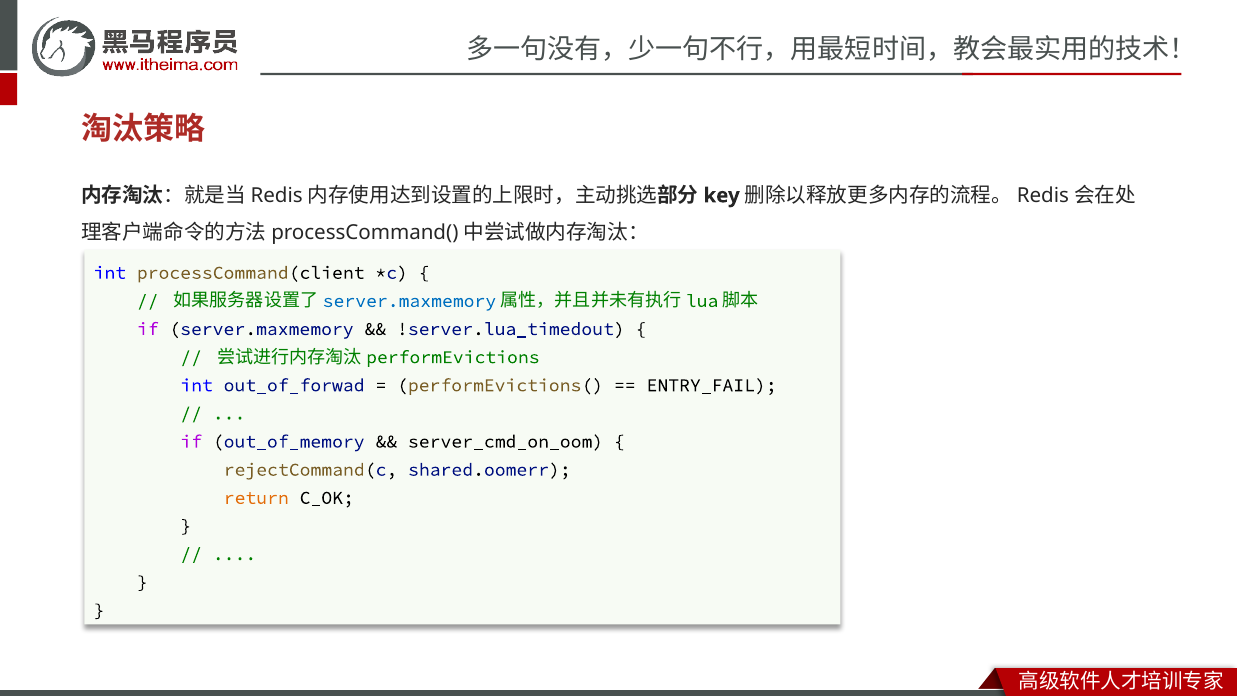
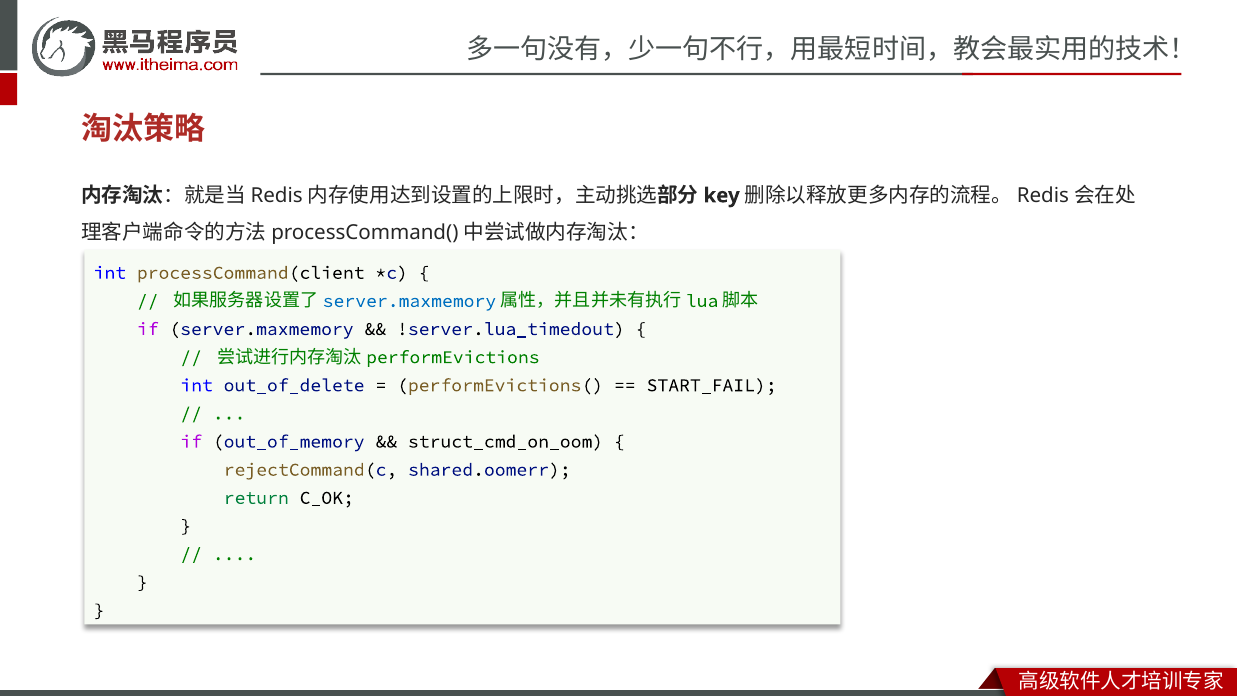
out_of_forwad: out_of_forwad -> out_of_delete (294, 385)
ENTRY_FAIL: ENTRY_FAIL -> START_FAIL (712, 385)
server_cmd_on_oom: server_cmd_on_oom -> struct_cmd_on_oom (506, 441)
return colour: orange -> green (256, 498)
